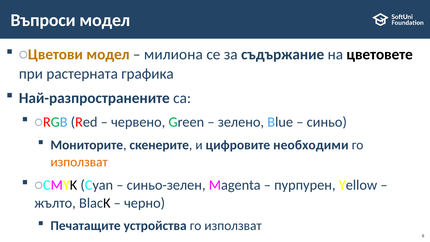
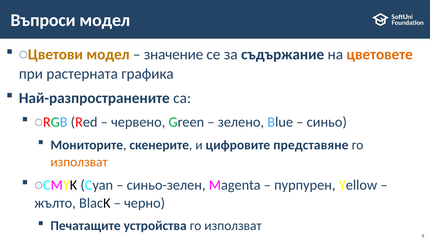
милиона: милиона -> значение (174, 55)
цветовете colour: black -> orange (380, 55)
необходими: необходими -> представяне (311, 145)
